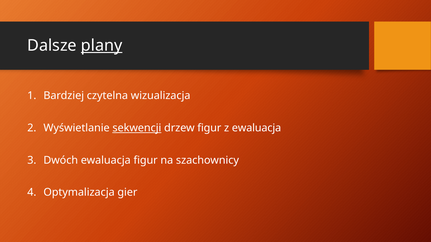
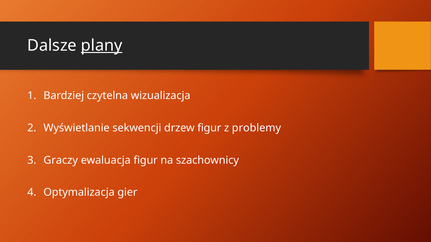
sekwencji underline: present -> none (137, 128)
z ewaluacja: ewaluacja -> problemy (256, 128)
Dwóch: Dwóch -> Graczy (61, 160)
